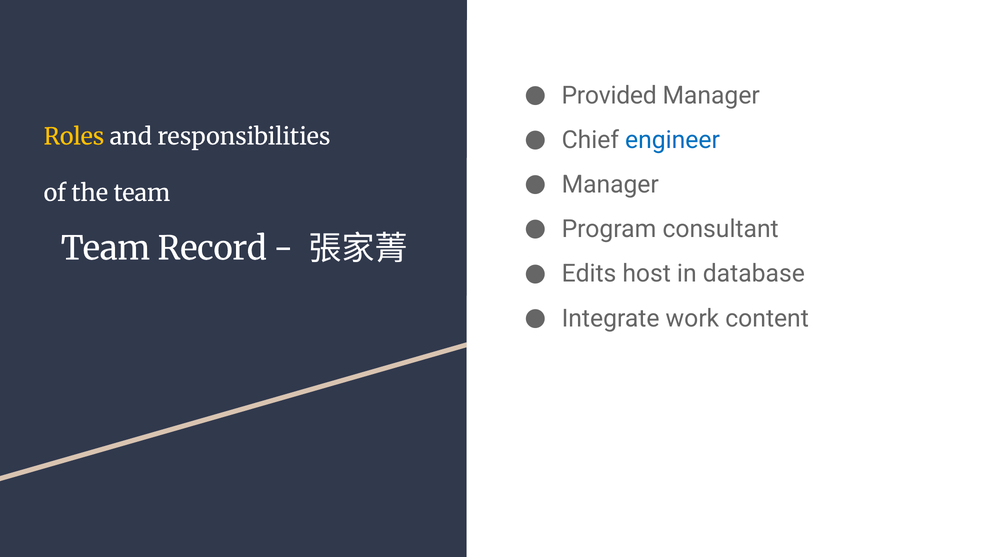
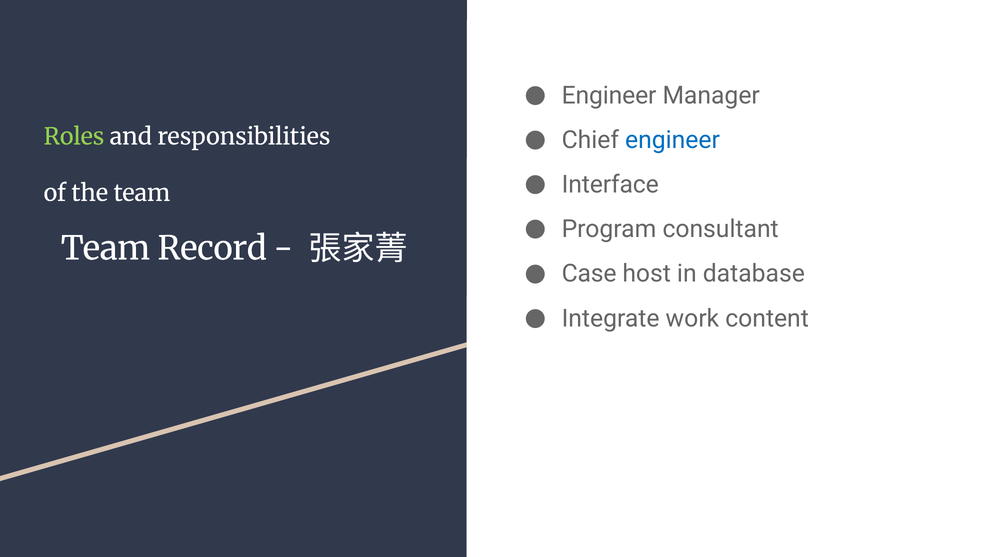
Provided: Provided -> Engineer (609, 95)
Roles colour: yellow -> light green (74, 137)
Manager: Manager -> Interface (610, 184)
Edits: Edits -> Case (589, 273)
